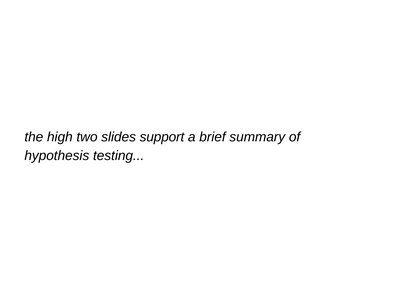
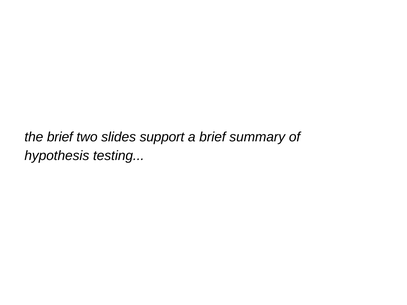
the high: high -> brief (60, 137)
